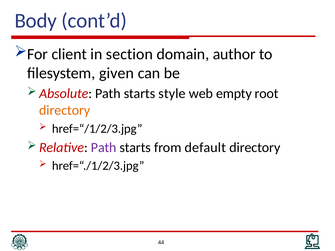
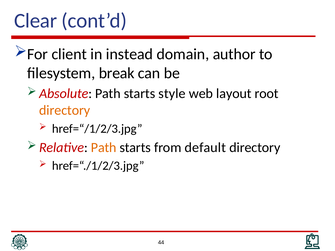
Body: Body -> Clear (36, 21)
section: section -> instead (130, 54)
given: given -> break (117, 73)
empty: empty -> layout (234, 94)
Path colour: purple -> orange (104, 148)
